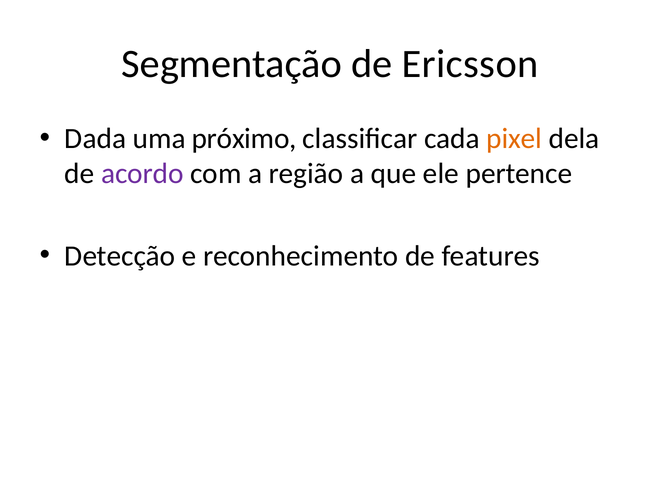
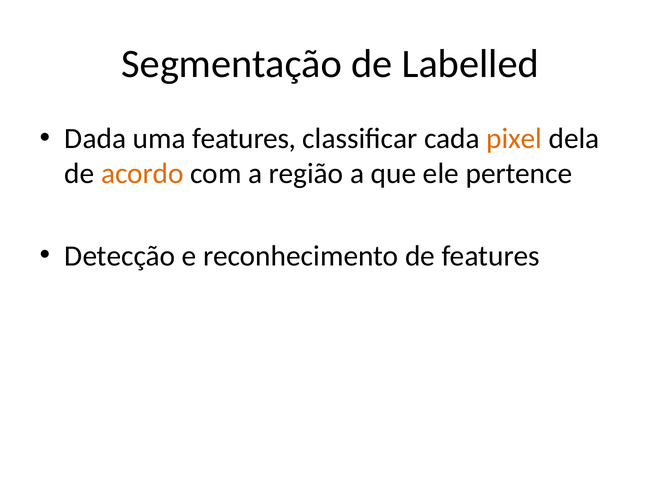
Ericsson: Ericsson -> Labelled (470, 64)
uma próximo: próximo -> features (244, 139)
acordo colour: purple -> orange (142, 174)
